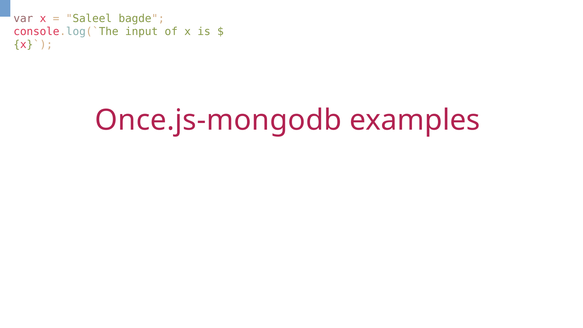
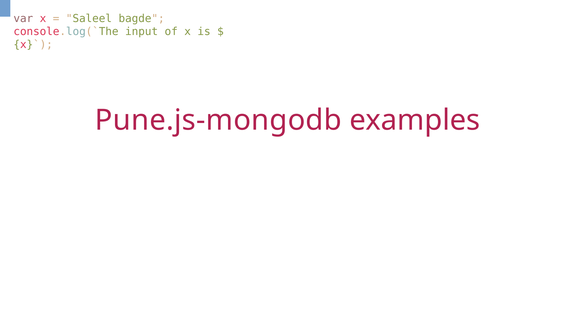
Once.js-mongodb: Once.js-mongodb -> Pune.js-mongodb (218, 120)
